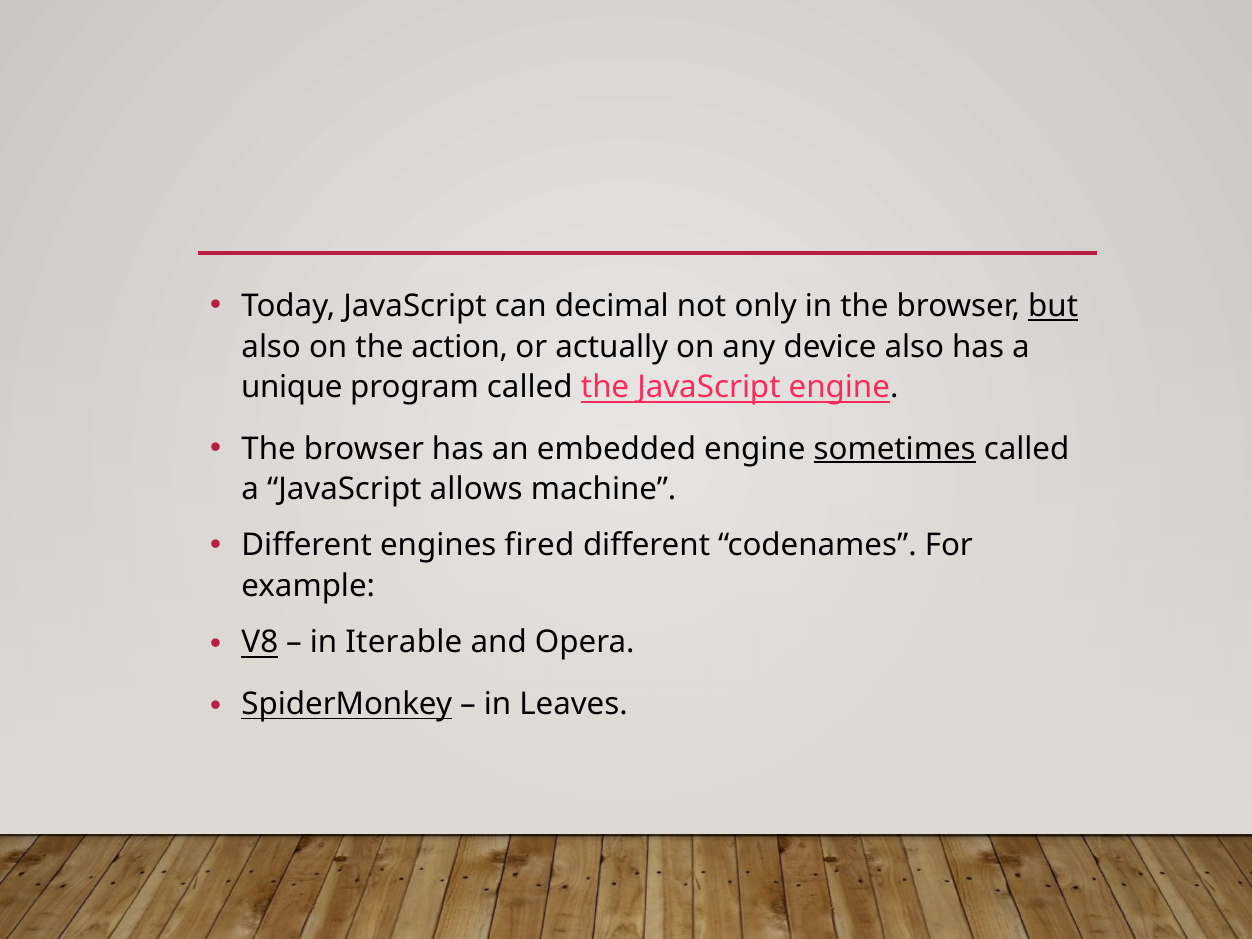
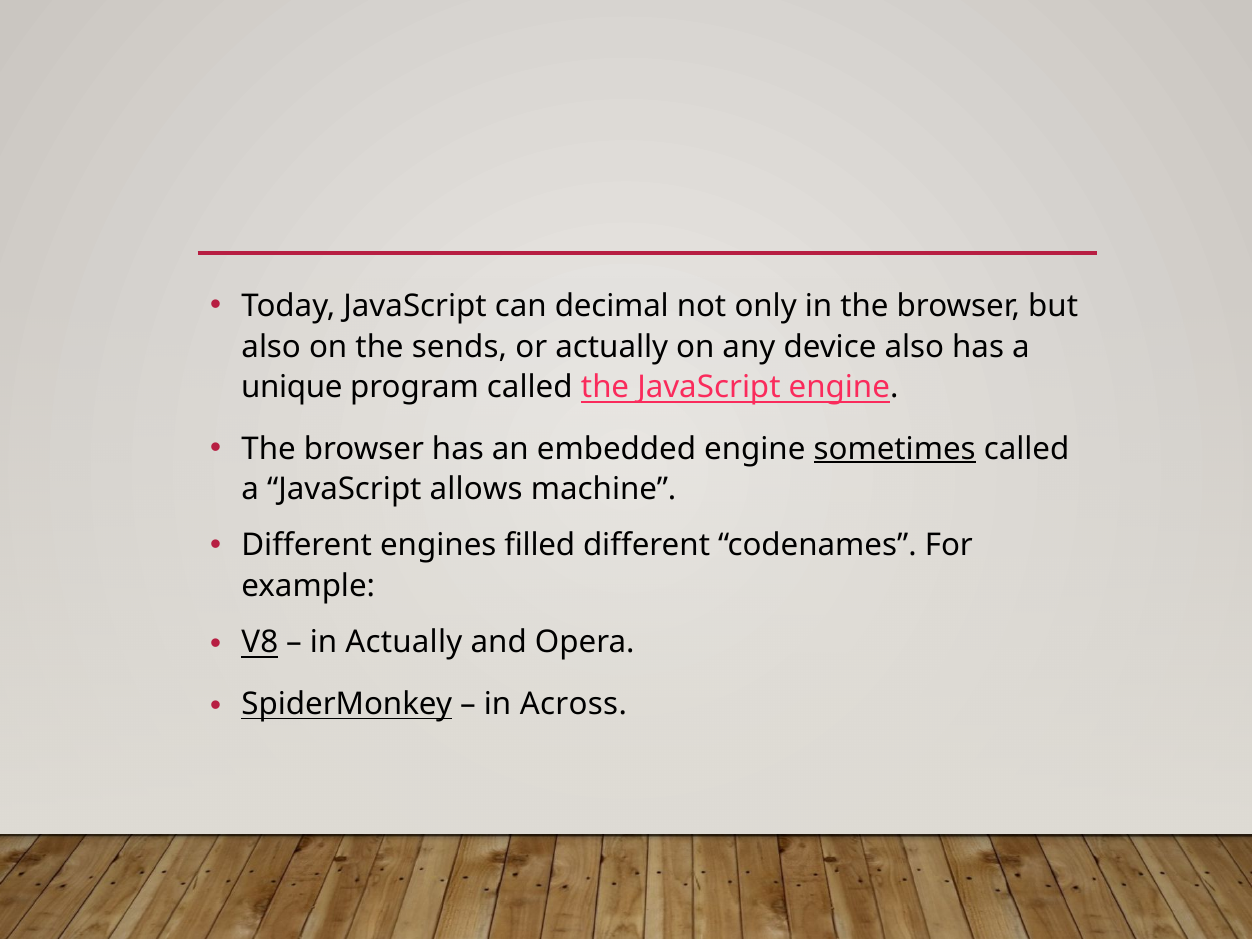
but underline: present -> none (1053, 306)
action: action -> sends (459, 347)
fired: fired -> filled (540, 545)
in Iterable: Iterable -> Actually (404, 643)
Leaves: Leaves -> Across (573, 704)
